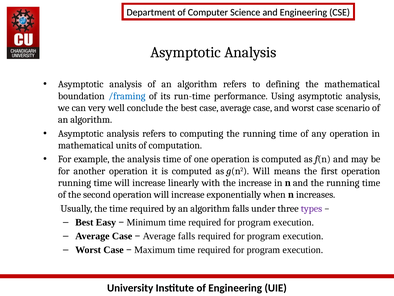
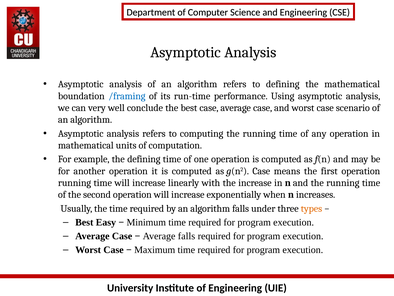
the analysis: analysis -> defining (144, 159)
g(n2 Will: Will -> Case (261, 171)
types colour: purple -> orange (311, 208)
